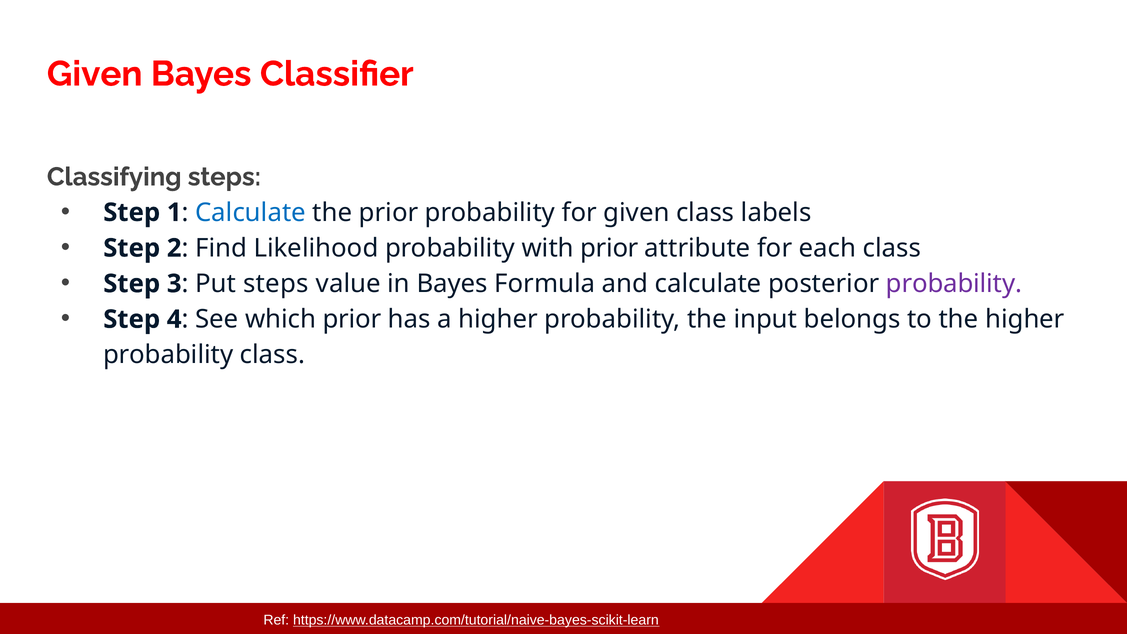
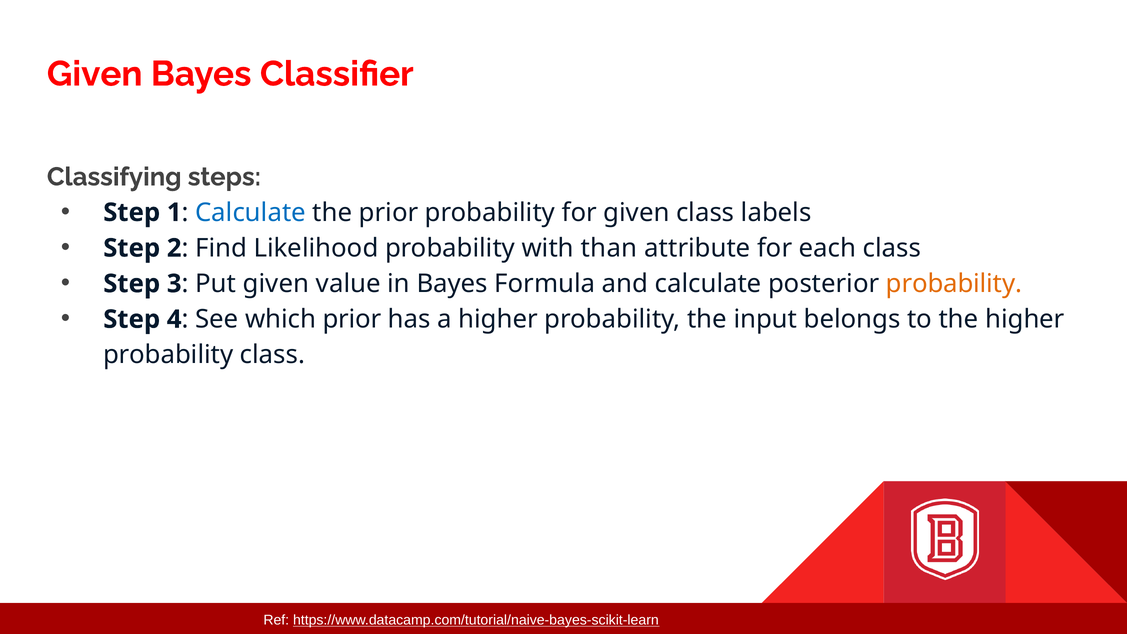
with prior: prior -> than (609, 248)
Put steps: steps -> given (276, 284)
probability colour: purple -> orange (954, 284)
